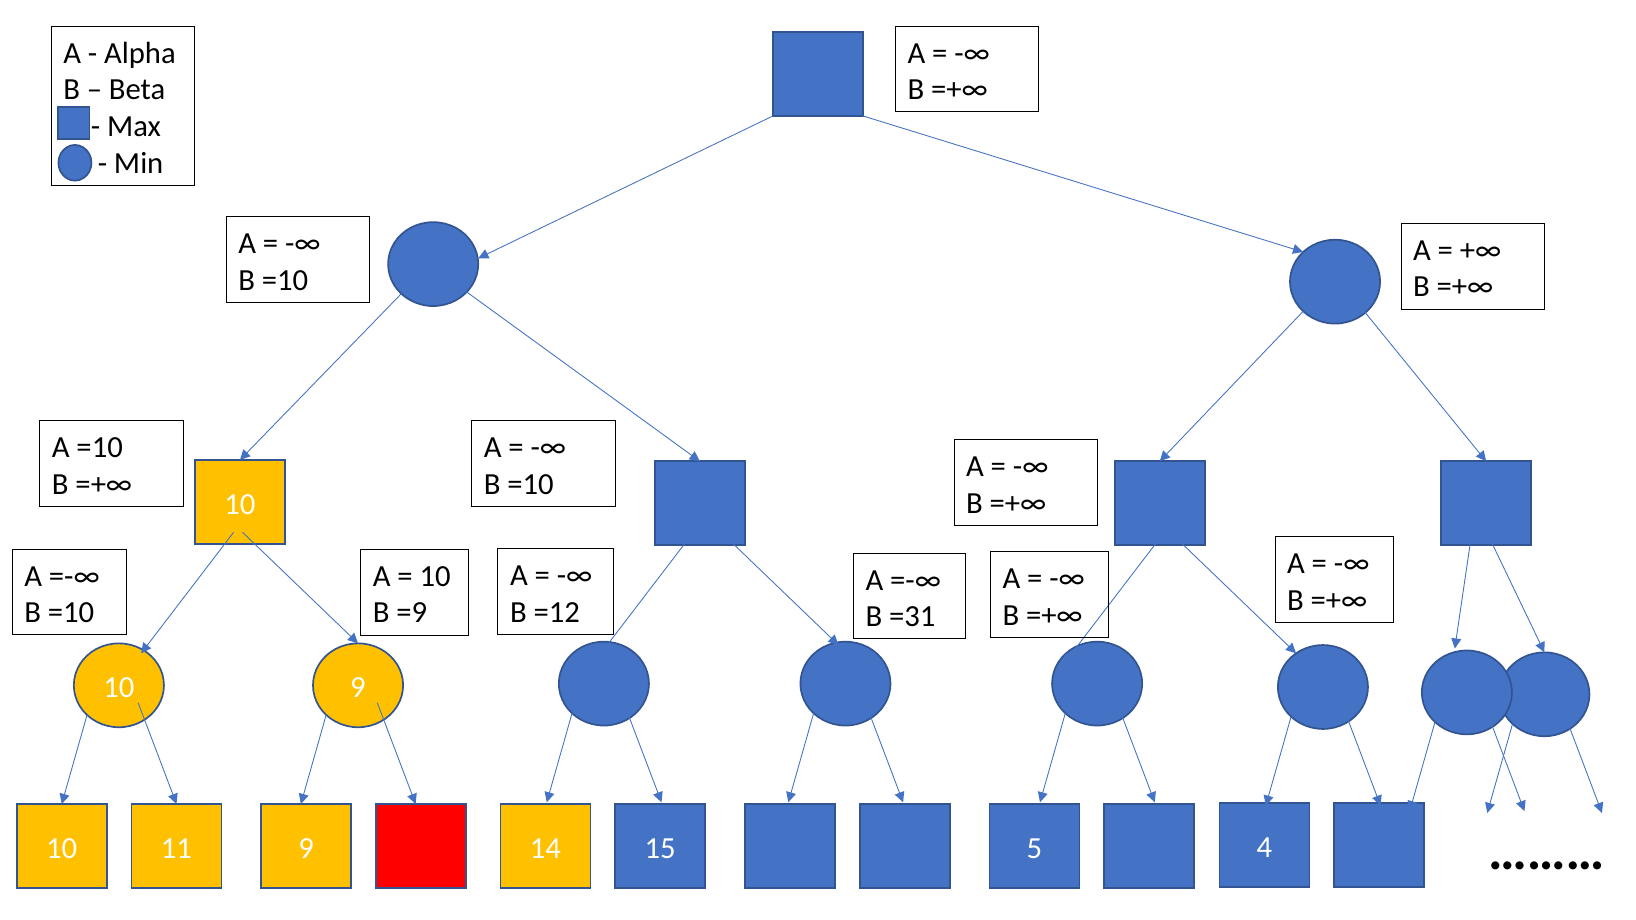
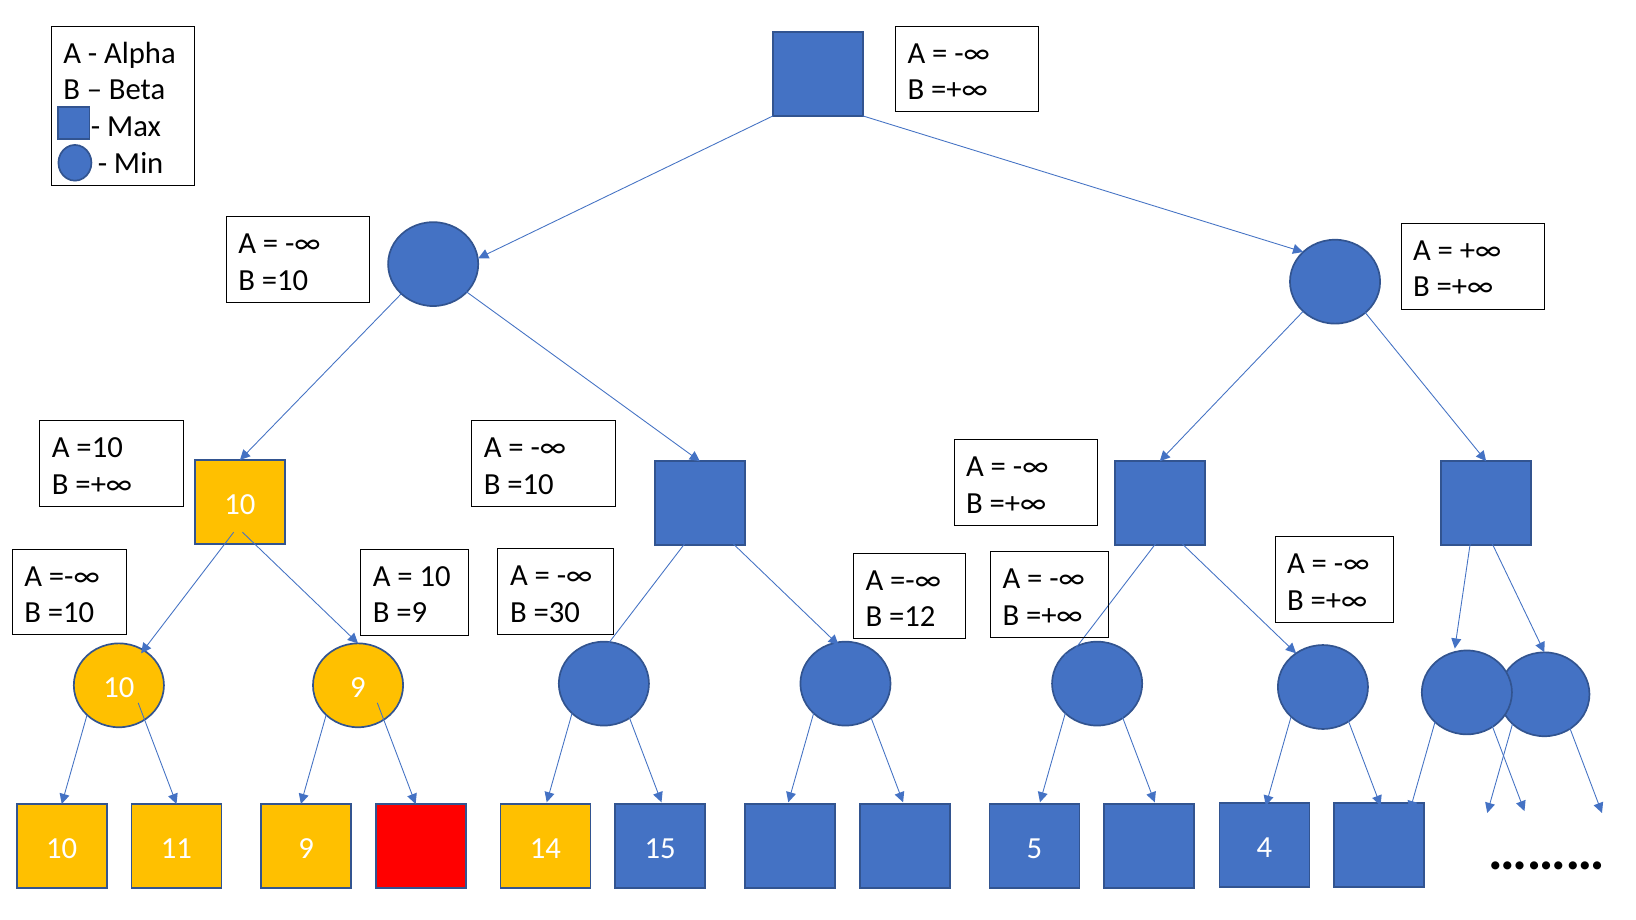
=12: =12 -> =30 (557, 613)
=31: =31 -> =12 (912, 617)
